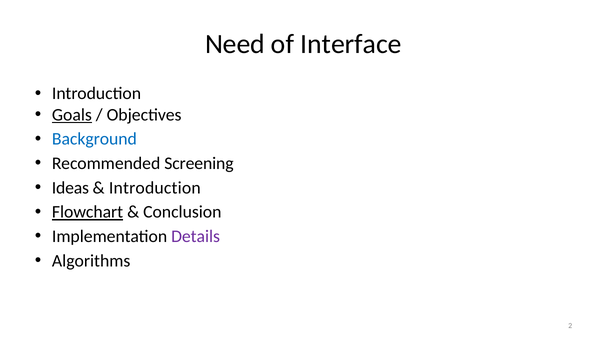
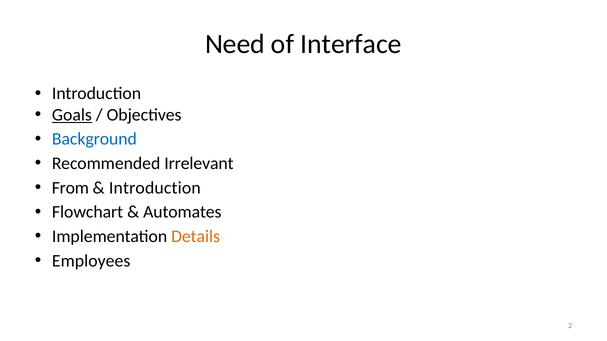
Screening: Screening -> Irrelevant (199, 164)
Ideas: Ideas -> From (70, 188)
Flowchart underline: present -> none (88, 212)
Conclusion: Conclusion -> Automates (182, 212)
Details colour: purple -> orange (196, 237)
Algorithms: Algorithms -> Employees (91, 261)
